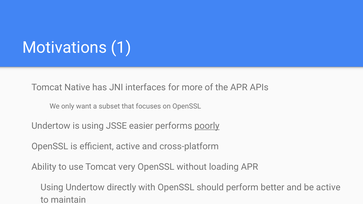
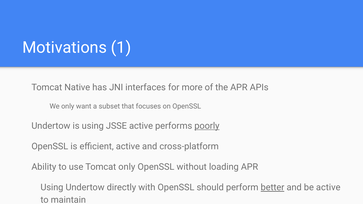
JSSE easier: easier -> active (141, 126)
Tomcat very: very -> only (127, 167)
better underline: none -> present (273, 188)
